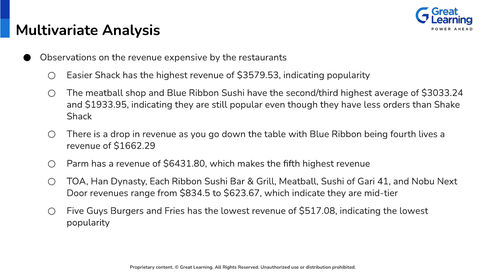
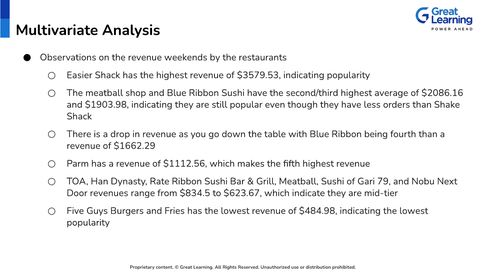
expensive: expensive -> weekends (186, 57)
$3033.24: $3033.24 -> $2086.16 (442, 93)
$1933.95: $1933.95 -> $1903.98 (107, 104)
fourth lives: lives -> than (428, 134)
$6431.80: $6431.80 -> $1112.56 (185, 163)
Each: Each -> Rate (160, 181)
41: 41 -> 79 (384, 181)
$517.08: $517.08 -> $484.98 (318, 211)
